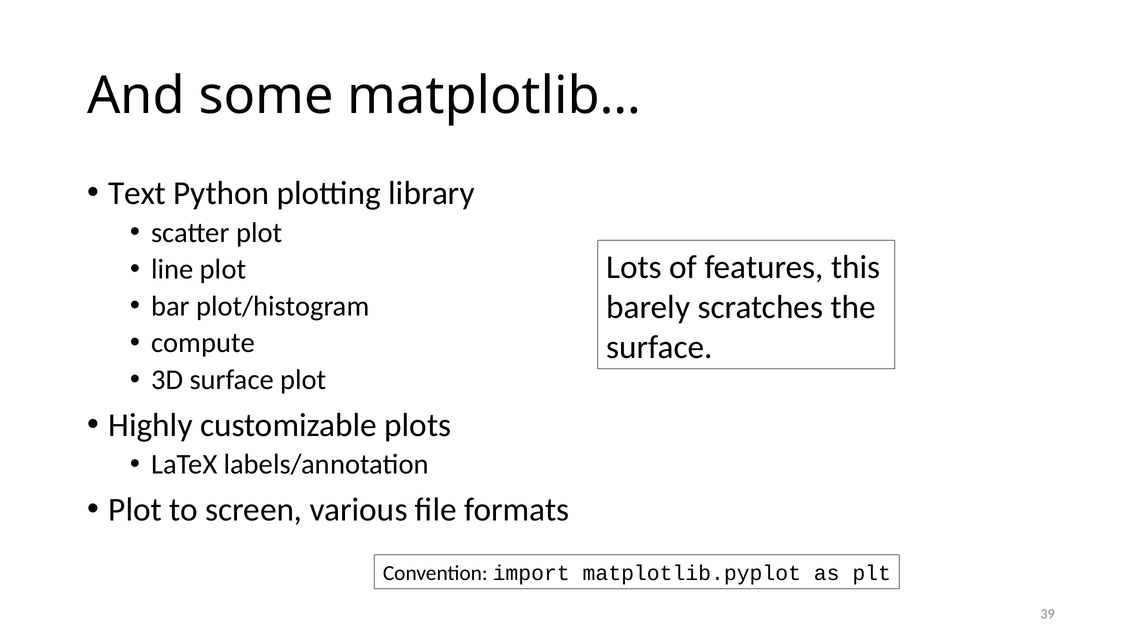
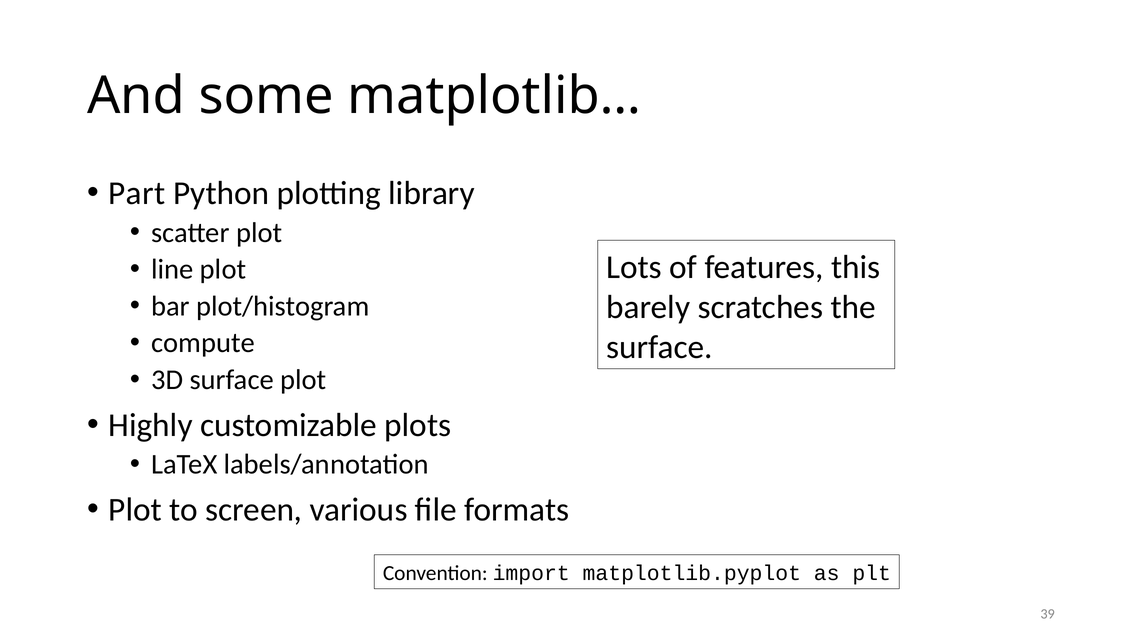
Text: Text -> Part (137, 193)
